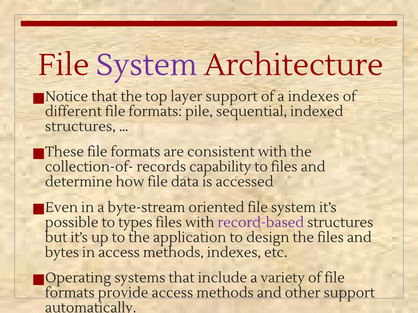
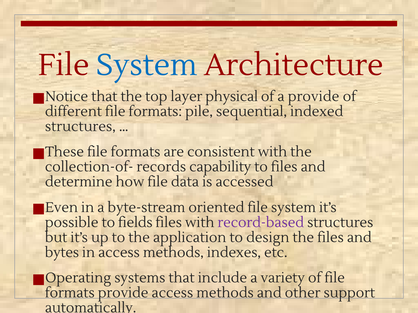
System colour: purple -> blue (147, 65)
layer support: support -> physical (232, 97)
a indexes: indexes -> provide (314, 97)
types: types -> fields (135, 223)
